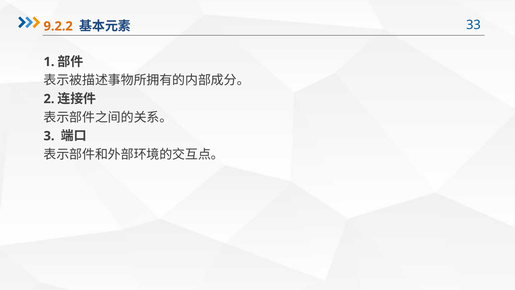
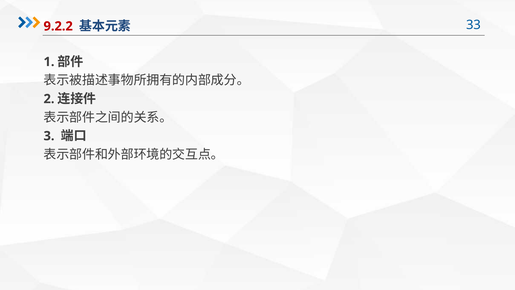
9.2.2 colour: orange -> red (58, 26)
